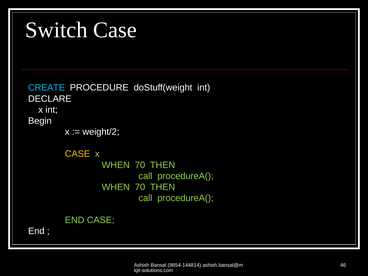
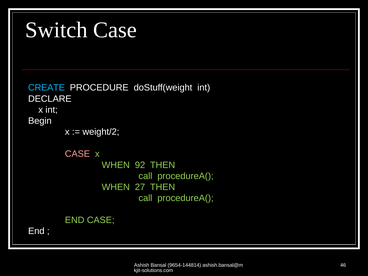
CASE colour: yellow -> pink (77, 154)
70: 70 -> 92 (140, 165)
70: 70 -> 27 (140, 187)
